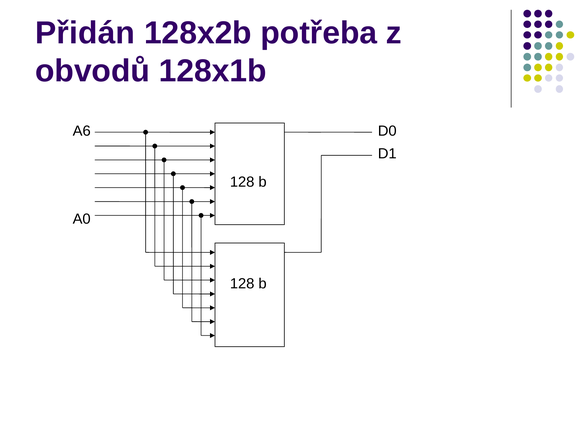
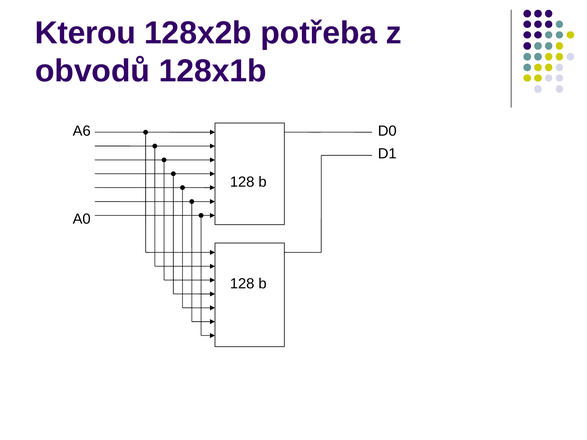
Přidán: Přidán -> Kterou (85, 33)
